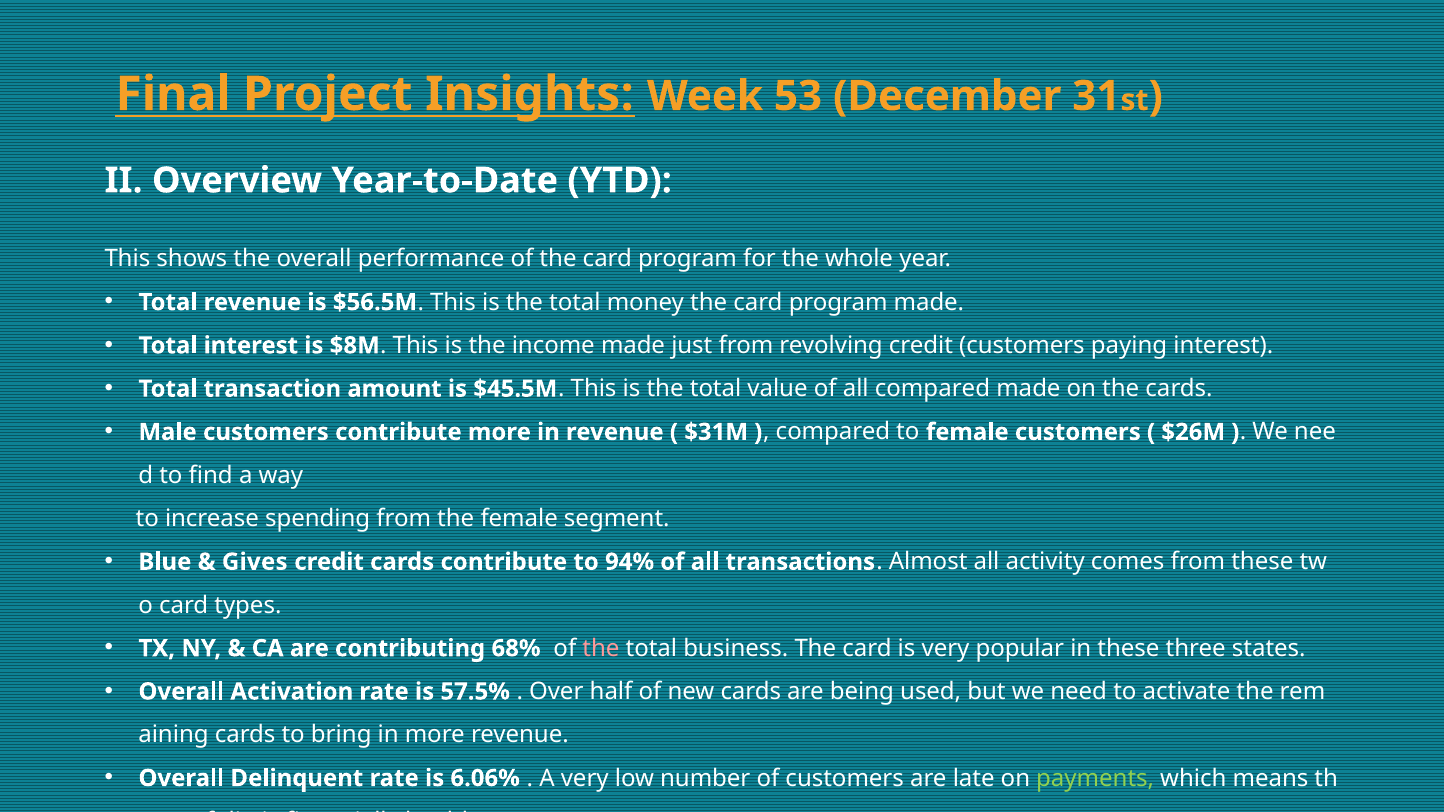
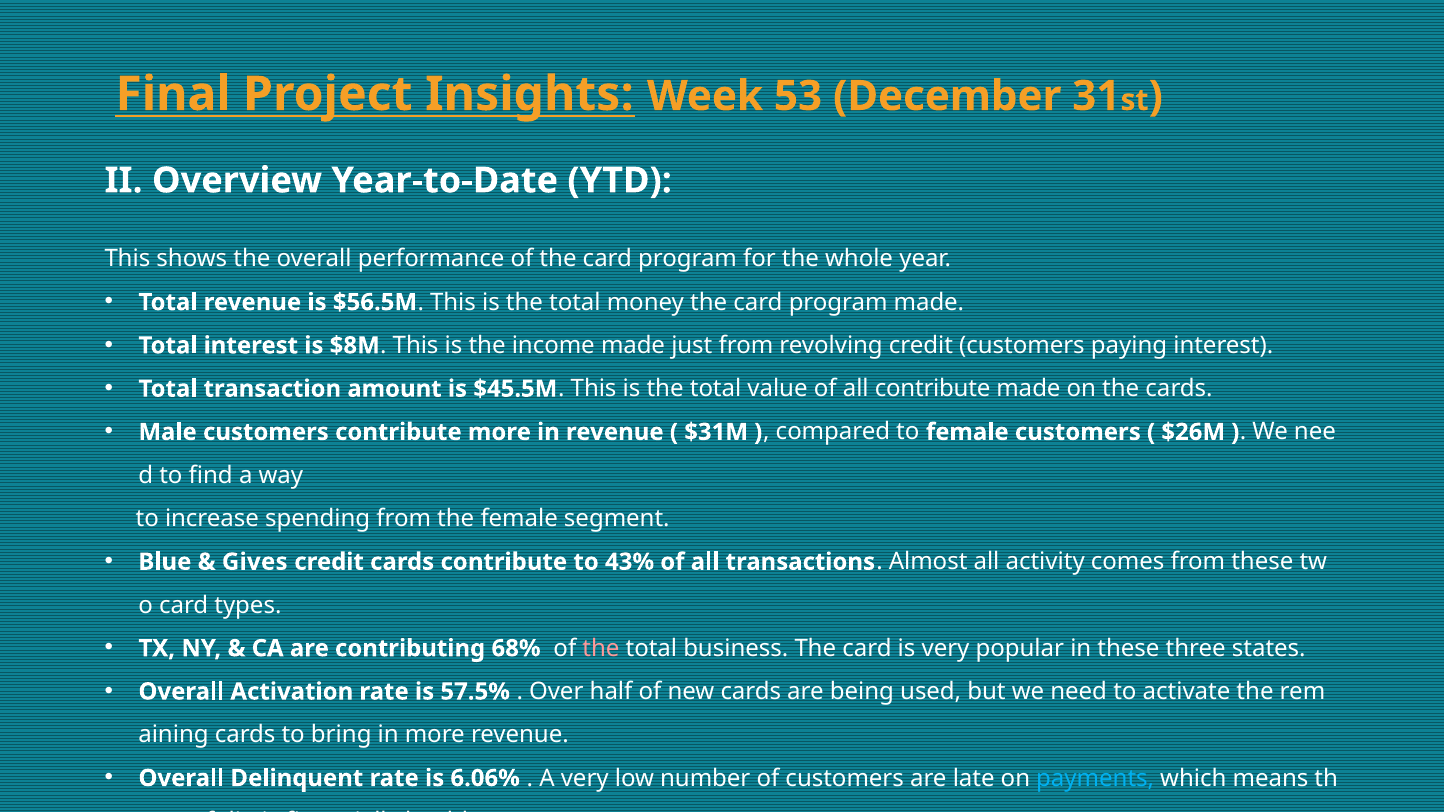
all compared: compared -> contribute (933, 389)
94%: 94% -> 43% (630, 562)
payments colour: light green -> light blue (1095, 778)
